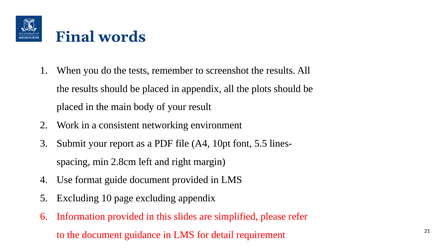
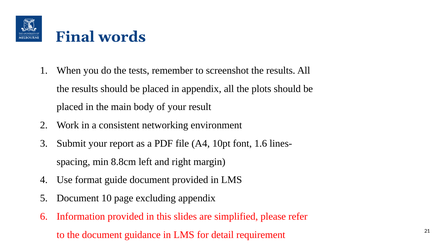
5.5: 5.5 -> 1.6 (261, 144)
2.8cm: 2.8cm -> 8.8cm (124, 162)
Excluding: Excluding -> Document (78, 199)
